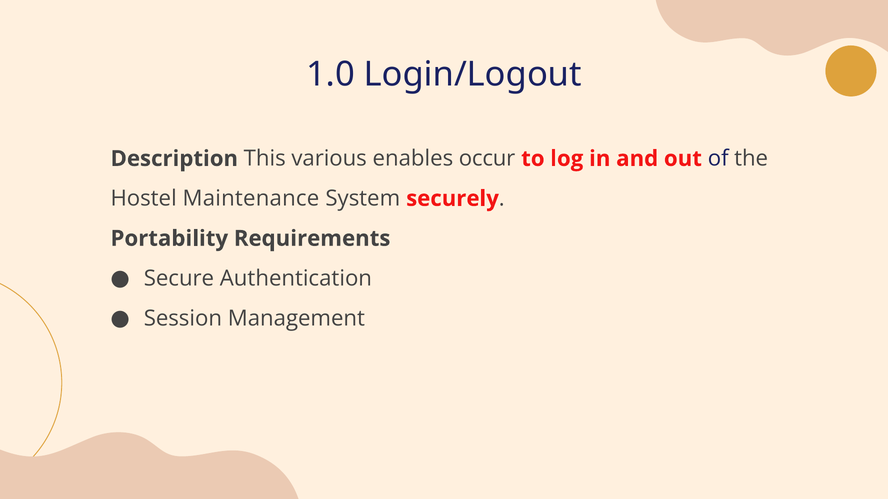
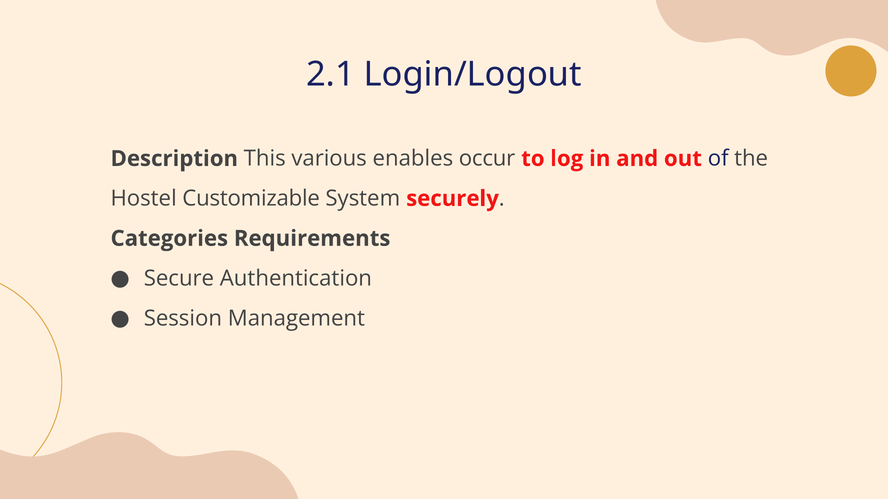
1.0: 1.0 -> 2.1 (331, 74)
Maintenance: Maintenance -> Customizable (251, 199)
Portability: Portability -> Categories (169, 239)
